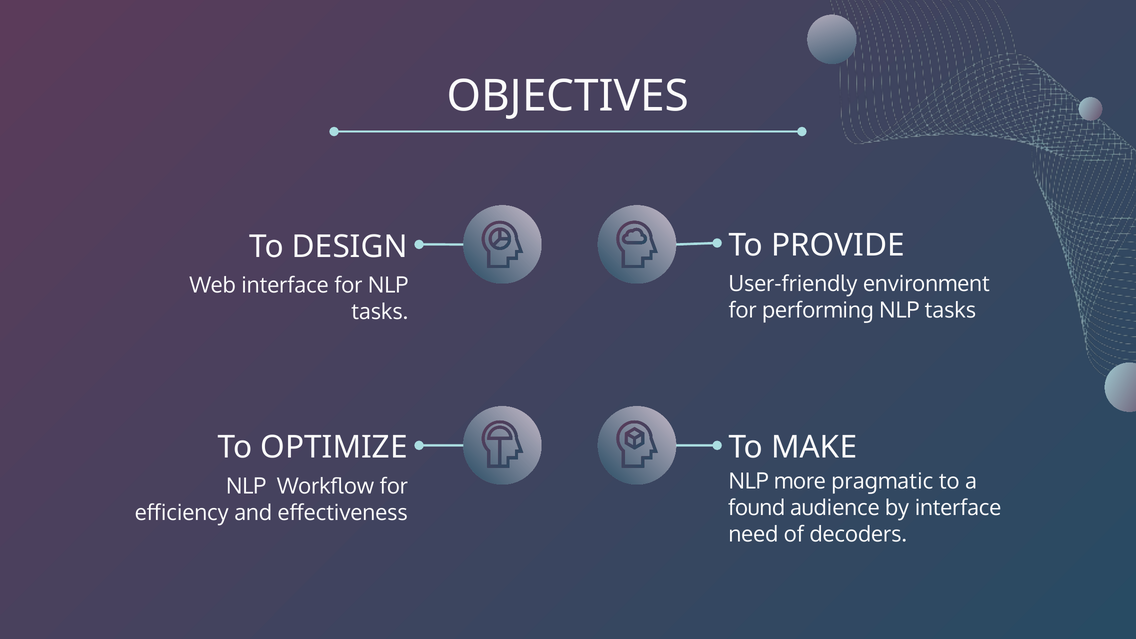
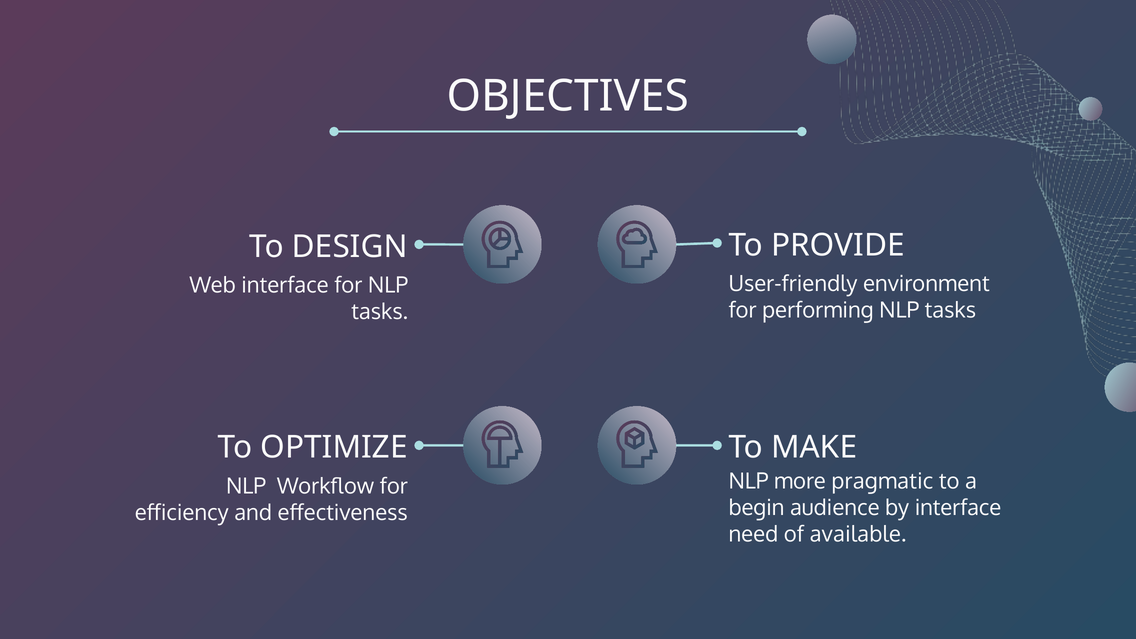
found: found -> begin (757, 508)
decoders: decoders -> available (858, 535)
